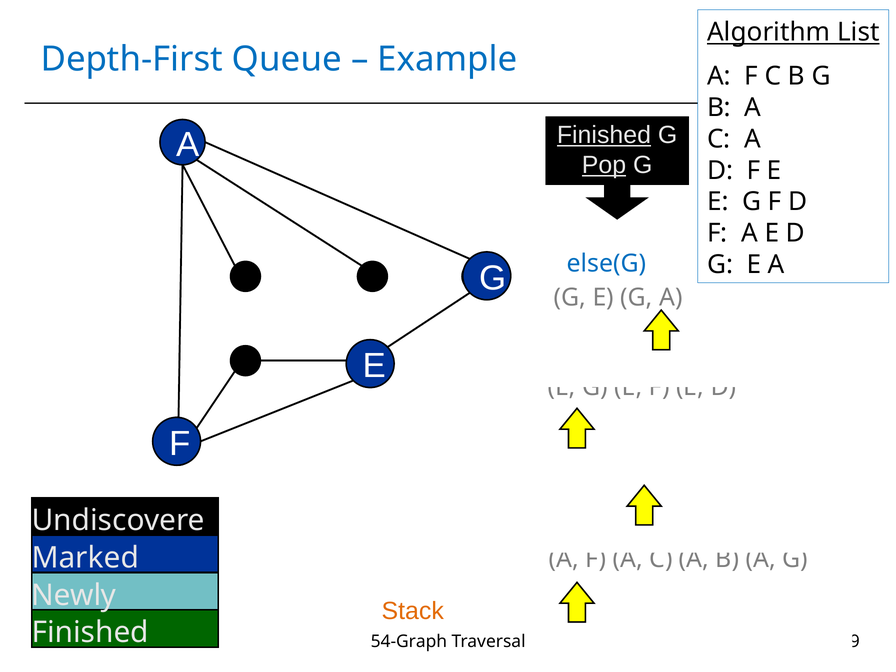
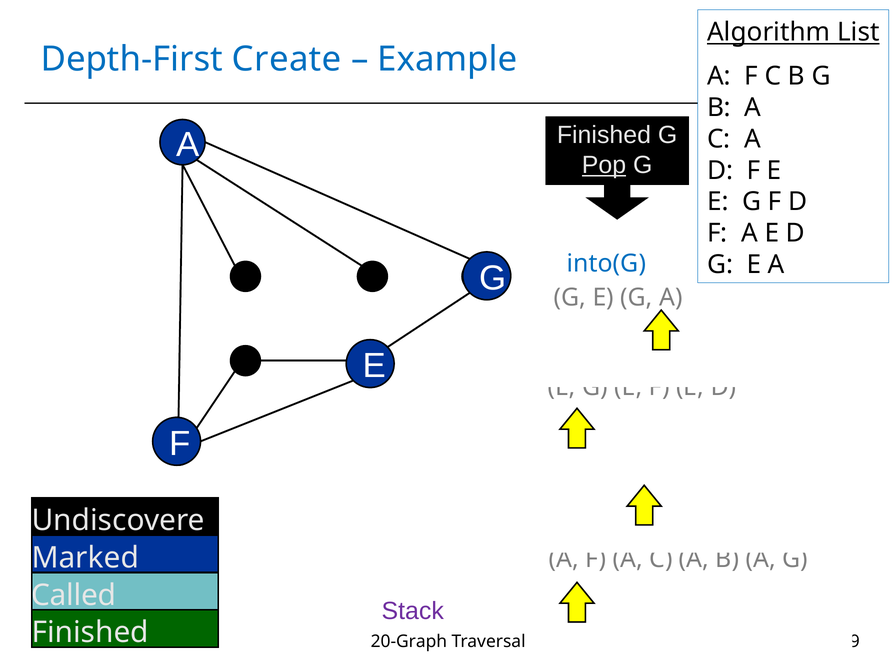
Queue: Queue -> Create (287, 59)
Finished underline: present -> none (604, 135)
else(G: else(G -> into(G (606, 263)
Newly: Newly -> Called (74, 595)
Stack colour: orange -> purple (413, 611)
54-Graph: 54-Graph -> 20-Graph (409, 641)
